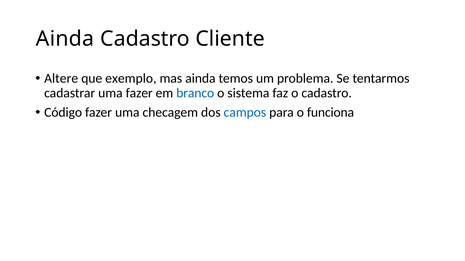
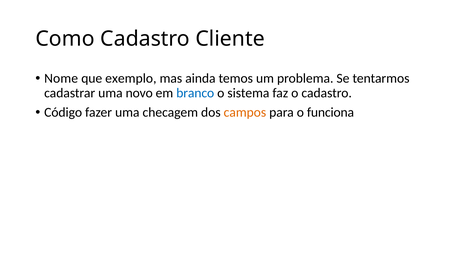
Ainda: Ainda -> Como (65, 39)
Altere: Altere -> Nome (61, 79)
uma fazer: fazer -> novo (139, 93)
campos colour: blue -> orange (245, 113)
